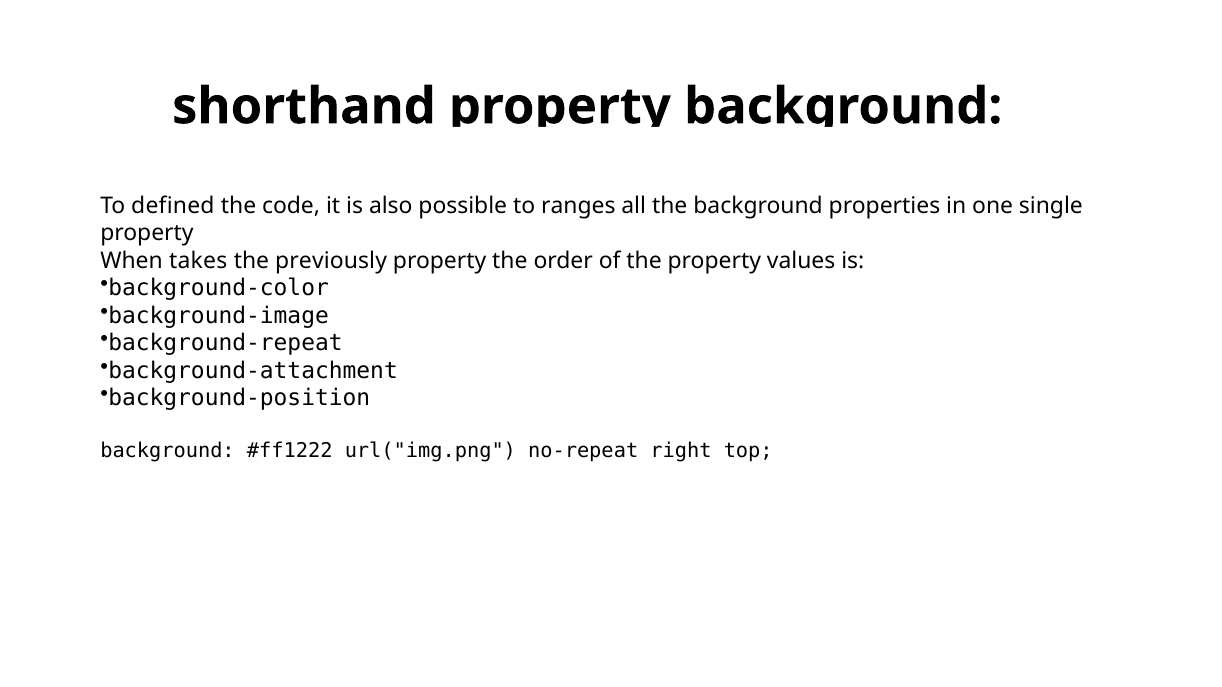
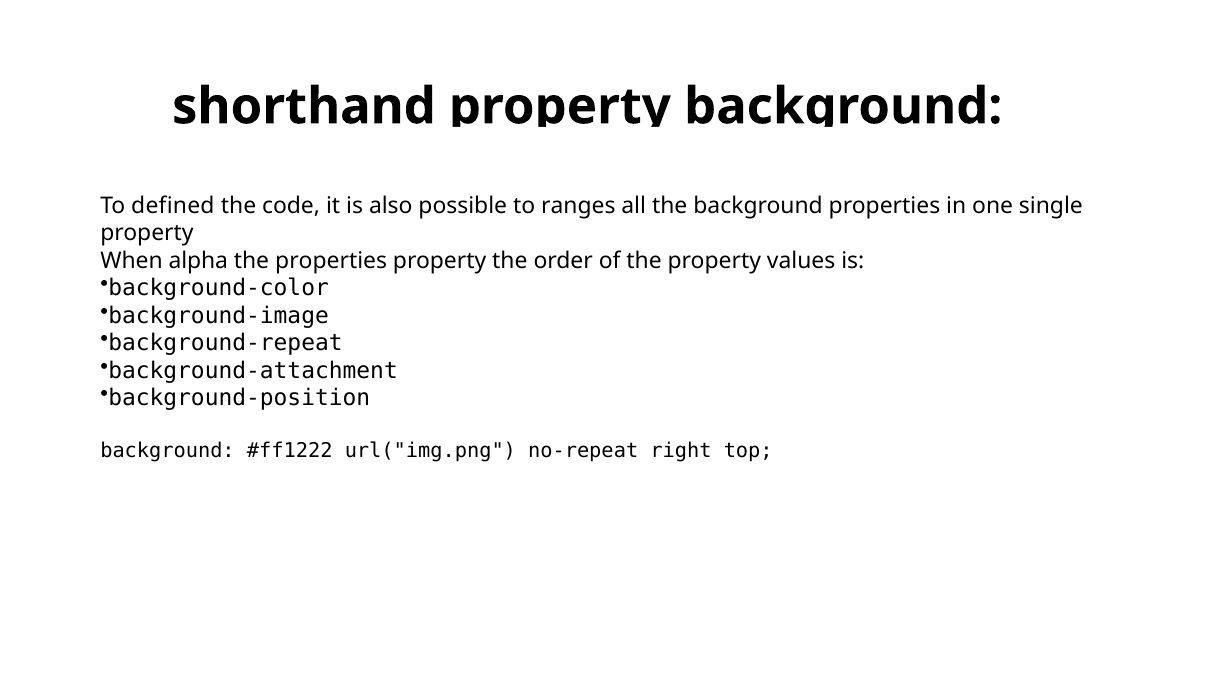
takes: takes -> alpha (198, 261)
the previously: previously -> properties (331, 261)
